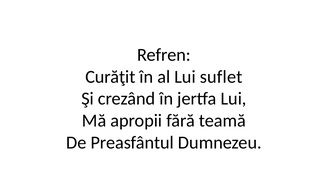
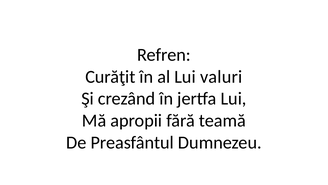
suflet: suflet -> valuri (221, 77)
